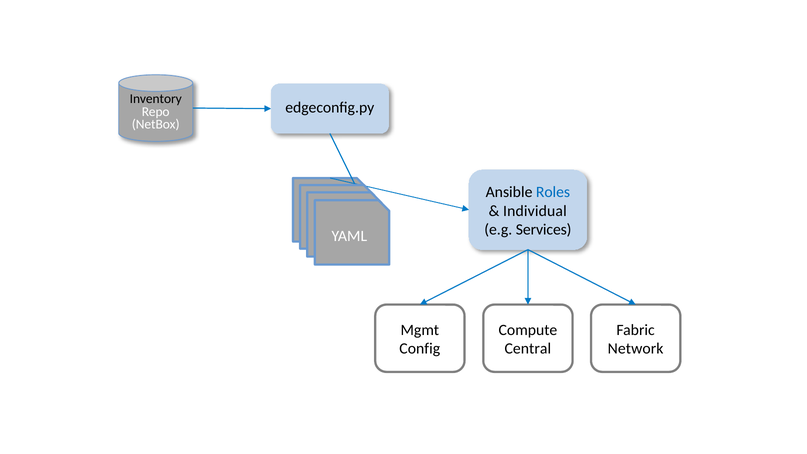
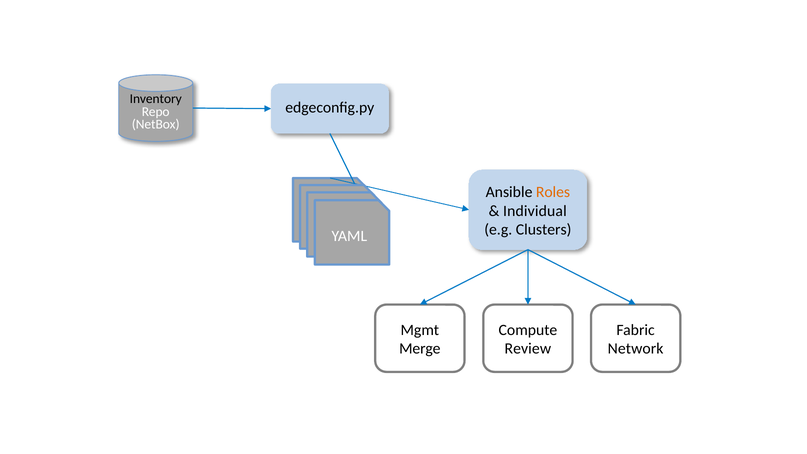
Roles colour: blue -> orange (553, 192)
Services: Services -> Clusters (544, 230)
Config: Config -> Merge (420, 349)
Central: Central -> Review (528, 349)
